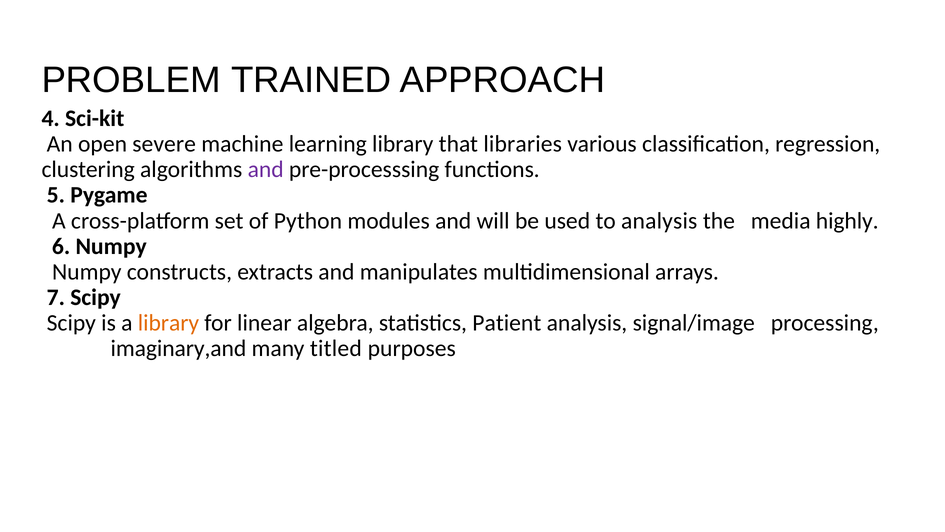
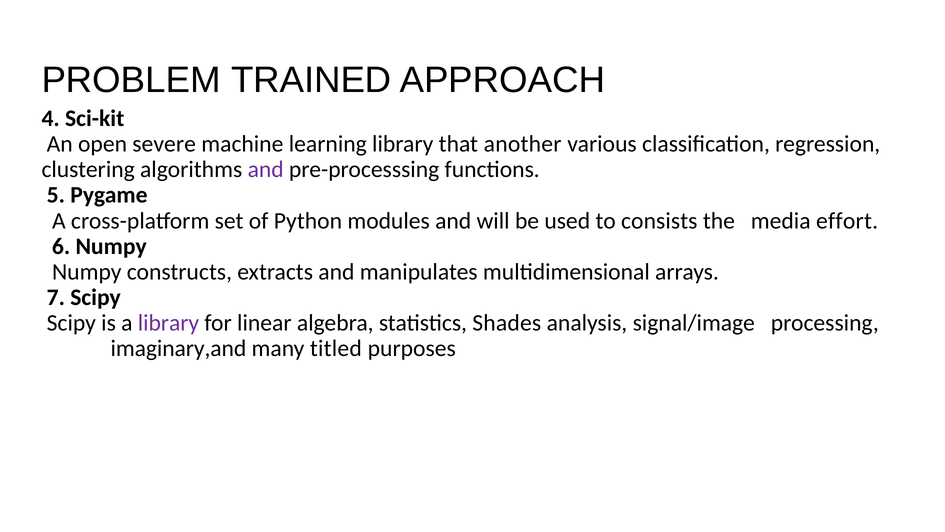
libraries: libraries -> another (523, 144)
to analysis: analysis -> consists (659, 221)
highly: highly -> effort (847, 221)
library colour: orange -> purple (168, 323)
Patient: Patient -> Shades (507, 323)
